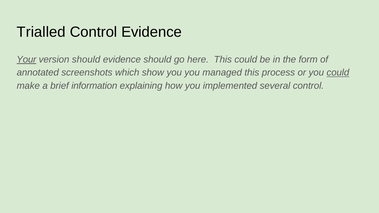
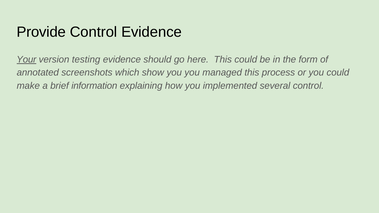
Trialled: Trialled -> Provide (41, 32)
version should: should -> testing (86, 60)
could underline: present -> none (338, 73)
